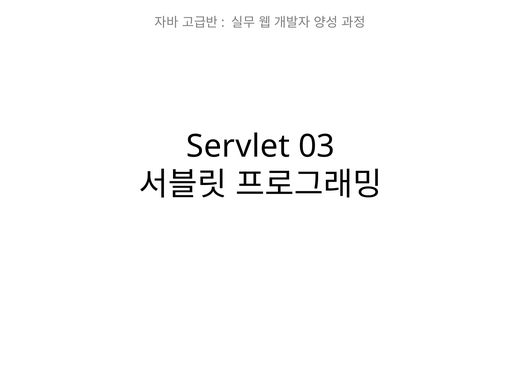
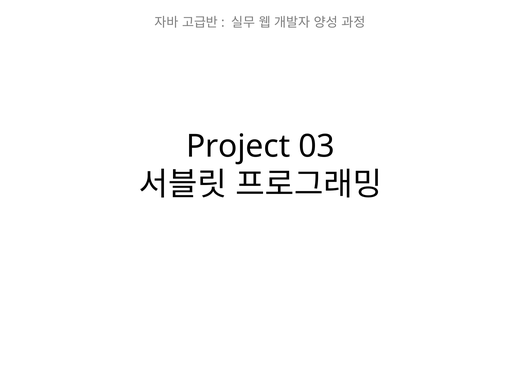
Servlet: Servlet -> Project (238, 146)
